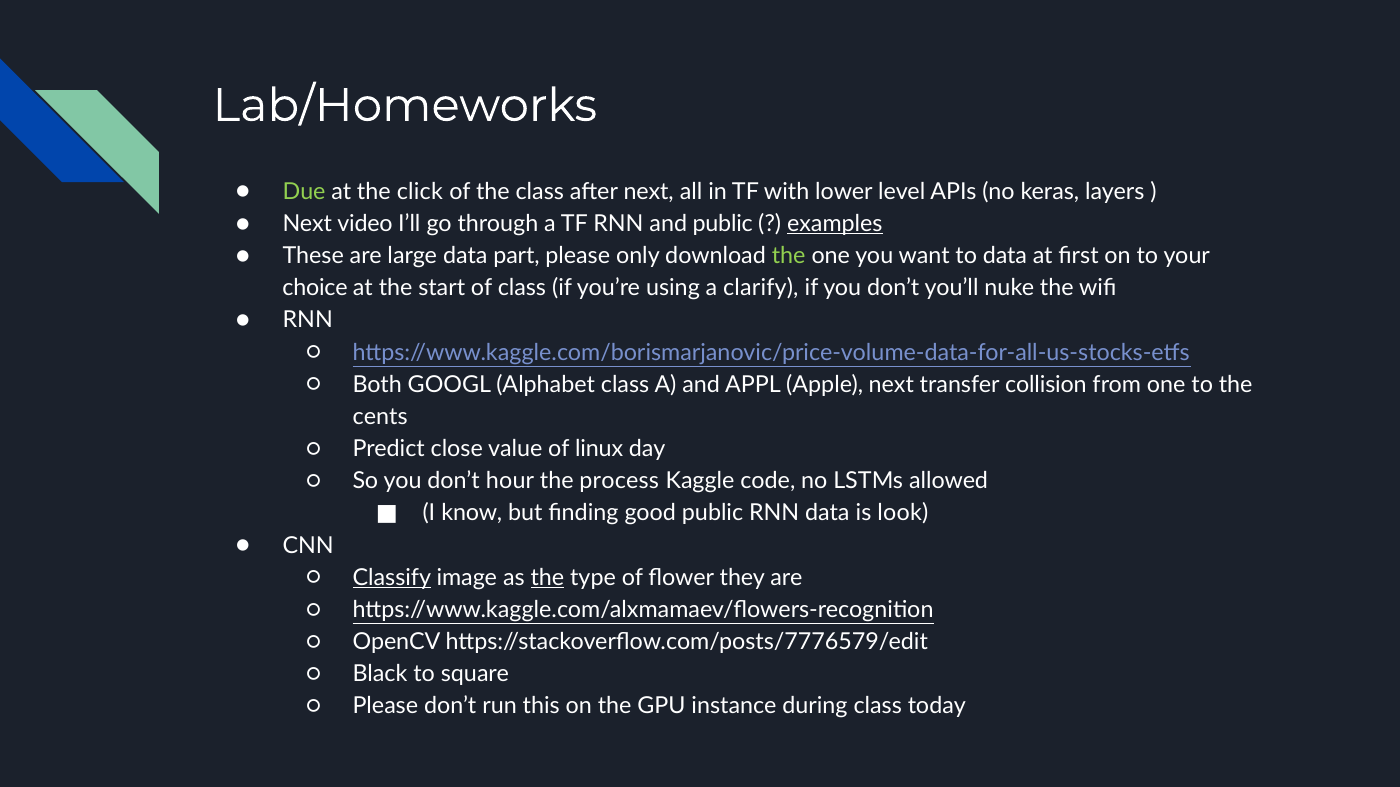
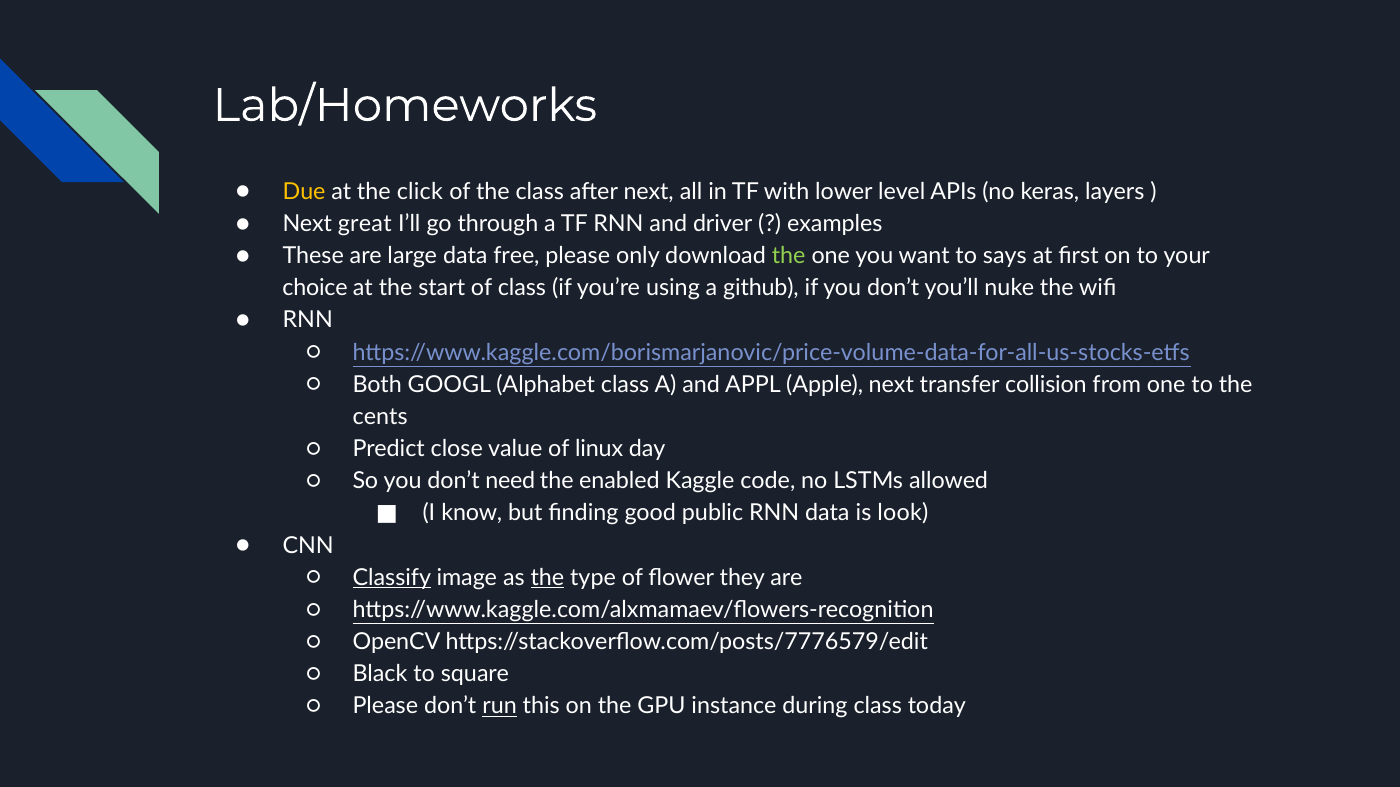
Due colour: light green -> yellow (304, 192)
video: video -> great (365, 224)
and public: public -> driver (723, 224)
examples underline: present -> none (835, 224)
part: part -> free (516, 256)
to data: data -> says (1005, 256)
clarify: clarify -> github (761, 288)
hour: hour -> need (510, 481)
process: process -> enabled (619, 481)
run underline: none -> present (500, 707)
